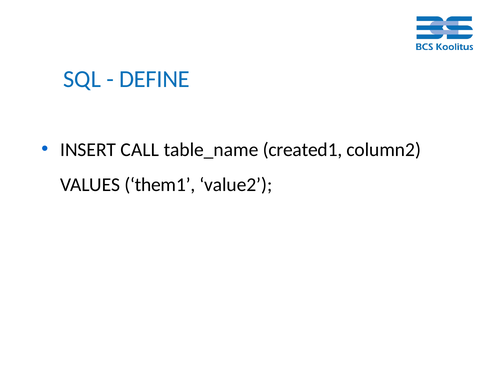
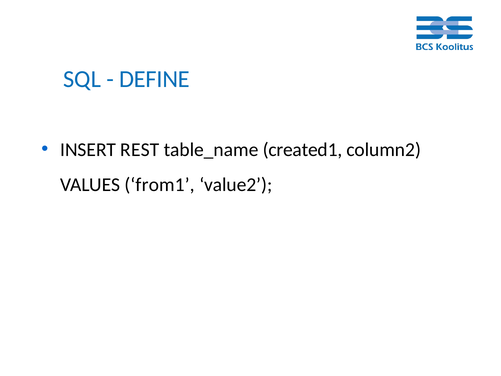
CALL: CALL -> REST (140, 150)
them1: them1 -> from1 (160, 185)
